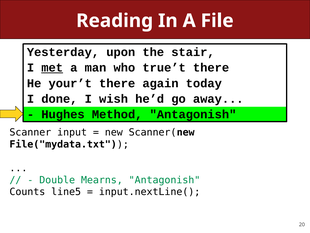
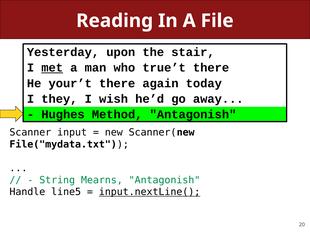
done: done -> they (59, 99)
Double: Double -> String (57, 180)
Counts: Counts -> Handle (27, 192)
input.nextLine( underline: none -> present (150, 192)
